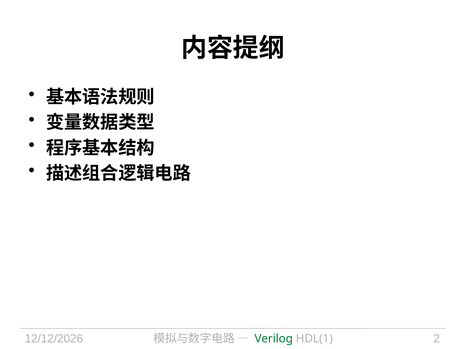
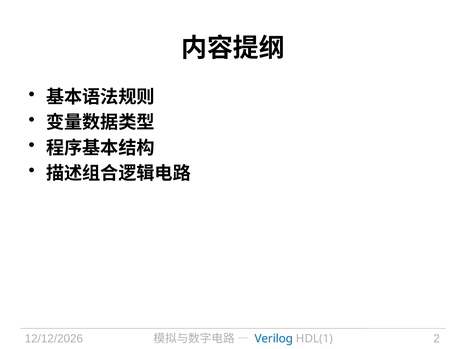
Verilog colour: green -> blue (274, 339)
